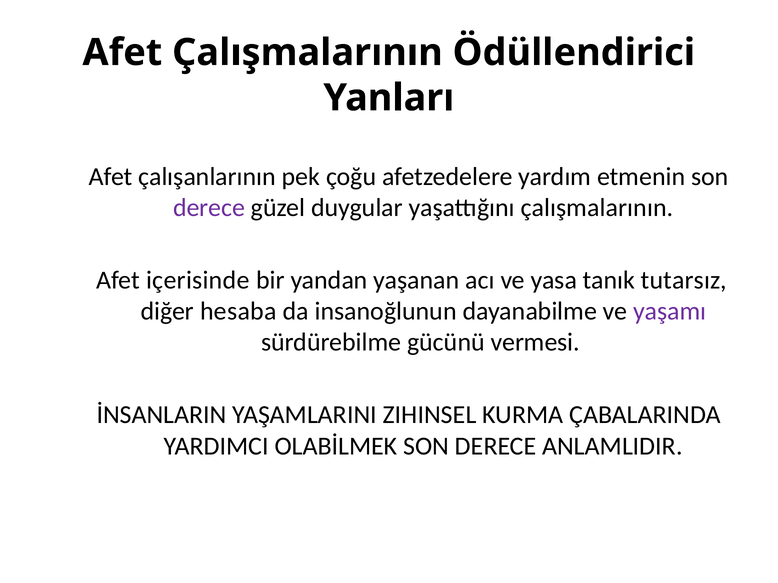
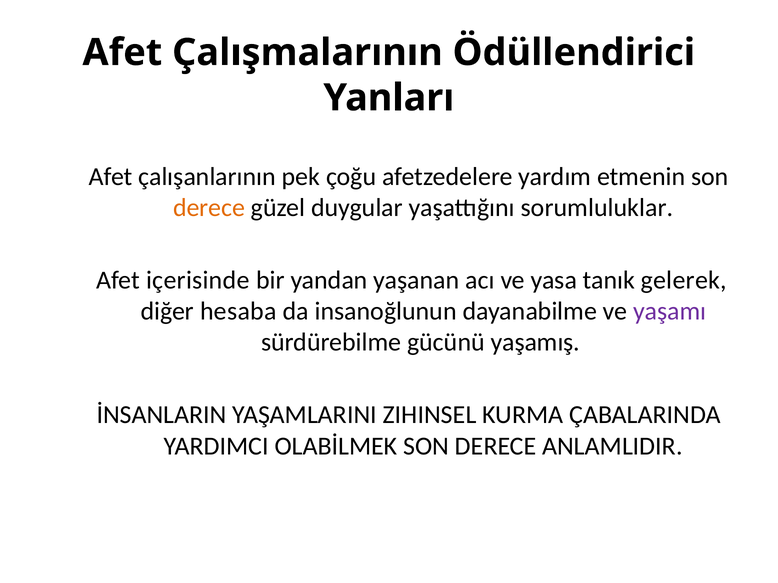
derece colour: purple -> orange (209, 208)
yaşattığını çalışmalarının: çalışmalarının -> sorumluluklar (597, 208)
tutarsız: tutarsız -> gelerek (684, 280)
vermesi: vermesi -> yaşamış (535, 343)
